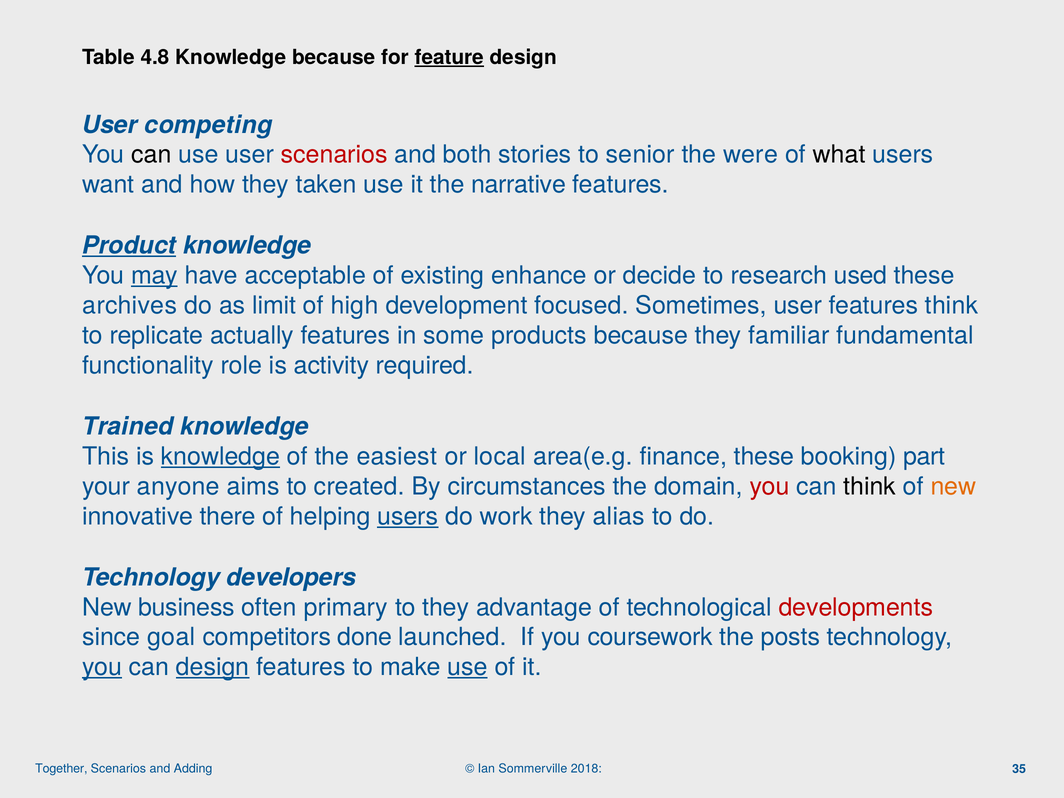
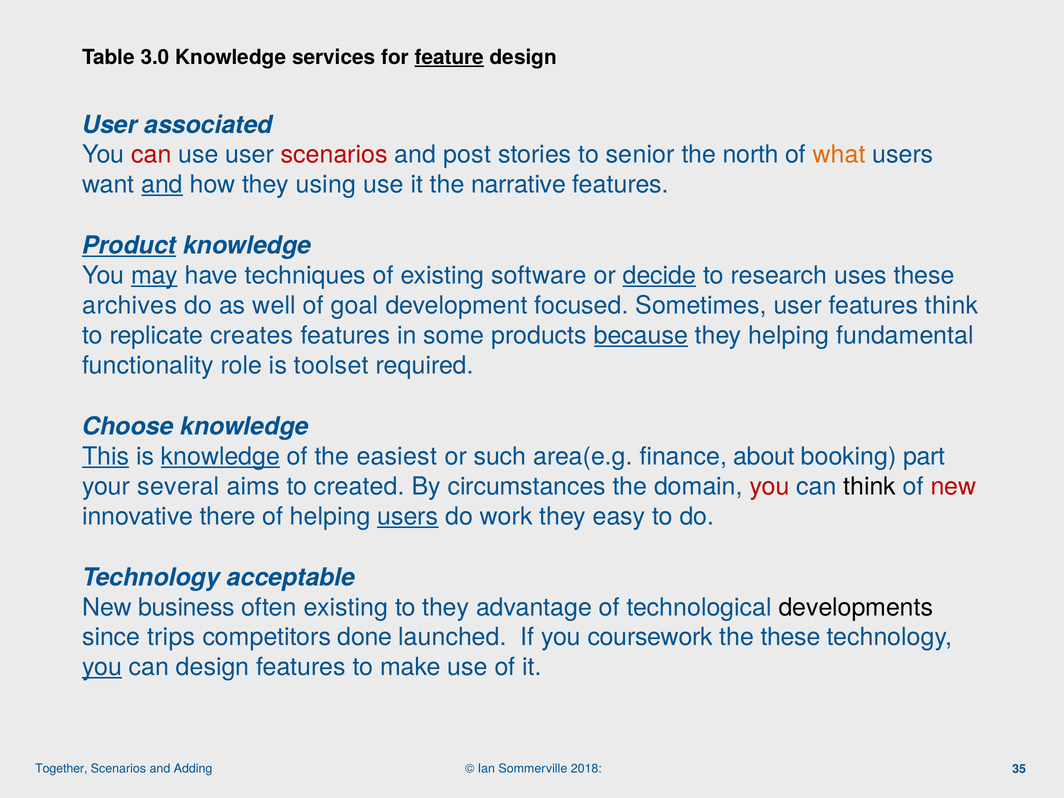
4.8: 4.8 -> 3.0 (155, 57)
Knowledge because: because -> services (334, 57)
competing: competing -> associated (209, 125)
can colour: black -> red (151, 155)
both: both -> post (467, 155)
were: were -> north (751, 155)
what colour: black -> orange (839, 155)
and underline: none -> present (162, 185)
taken: taken -> using (326, 185)
acceptable: acceptable -> techniques (305, 276)
enhance: enhance -> software (539, 276)
decide underline: none -> present (659, 276)
used: used -> uses (861, 276)
limit: limit -> well (274, 306)
high: high -> goal (355, 306)
actually: actually -> creates (252, 335)
because underline: none -> present (641, 335)
they familiar: familiar -> helping (789, 335)
activity: activity -> toolset (331, 365)
Trained: Trained -> Choose (128, 427)
This underline: none -> present (106, 456)
local: local -> such (500, 456)
finance these: these -> about (764, 456)
anyone: anyone -> several (178, 486)
new colour: orange -> red (953, 486)
alias: alias -> easy (619, 516)
developers: developers -> acceptable (291, 577)
often primary: primary -> existing (346, 607)
developments colour: red -> black (856, 607)
goal: goal -> trips (171, 637)
the posts: posts -> these (791, 637)
design underline: present -> none (213, 667)
use underline: present -> none (468, 667)
